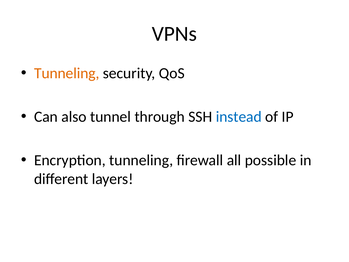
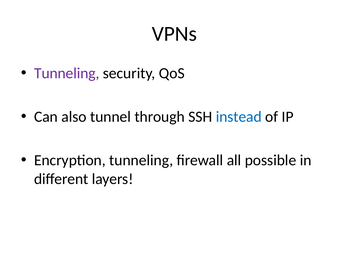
Tunneling colour: orange -> purple (67, 73)
